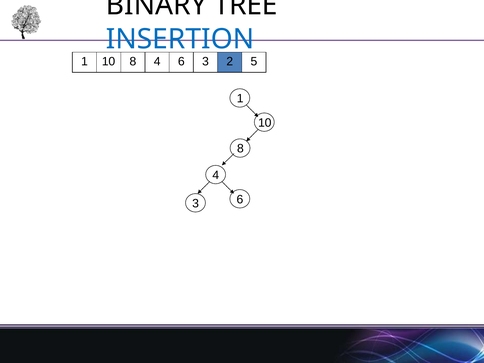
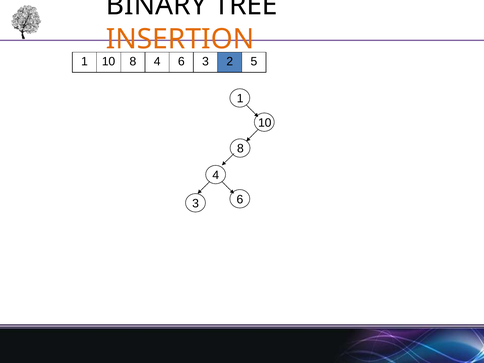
INSERTION colour: blue -> orange (180, 39)
